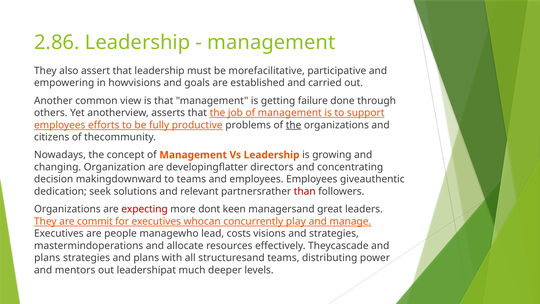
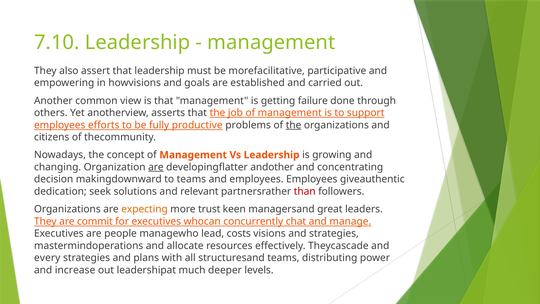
2.86: 2.86 -> 7.10 (57, 43)
are underline: none -> present (156, 167)
directors: directors -> andother (272, 167)
expecting colour: red -> orange (145, 209)
dont: dont -> trust (209, 209)
play: play -> chat (296, 221)
plans: plans -> every (47, 258)
mentors: mentors -> increase (75, 270)
